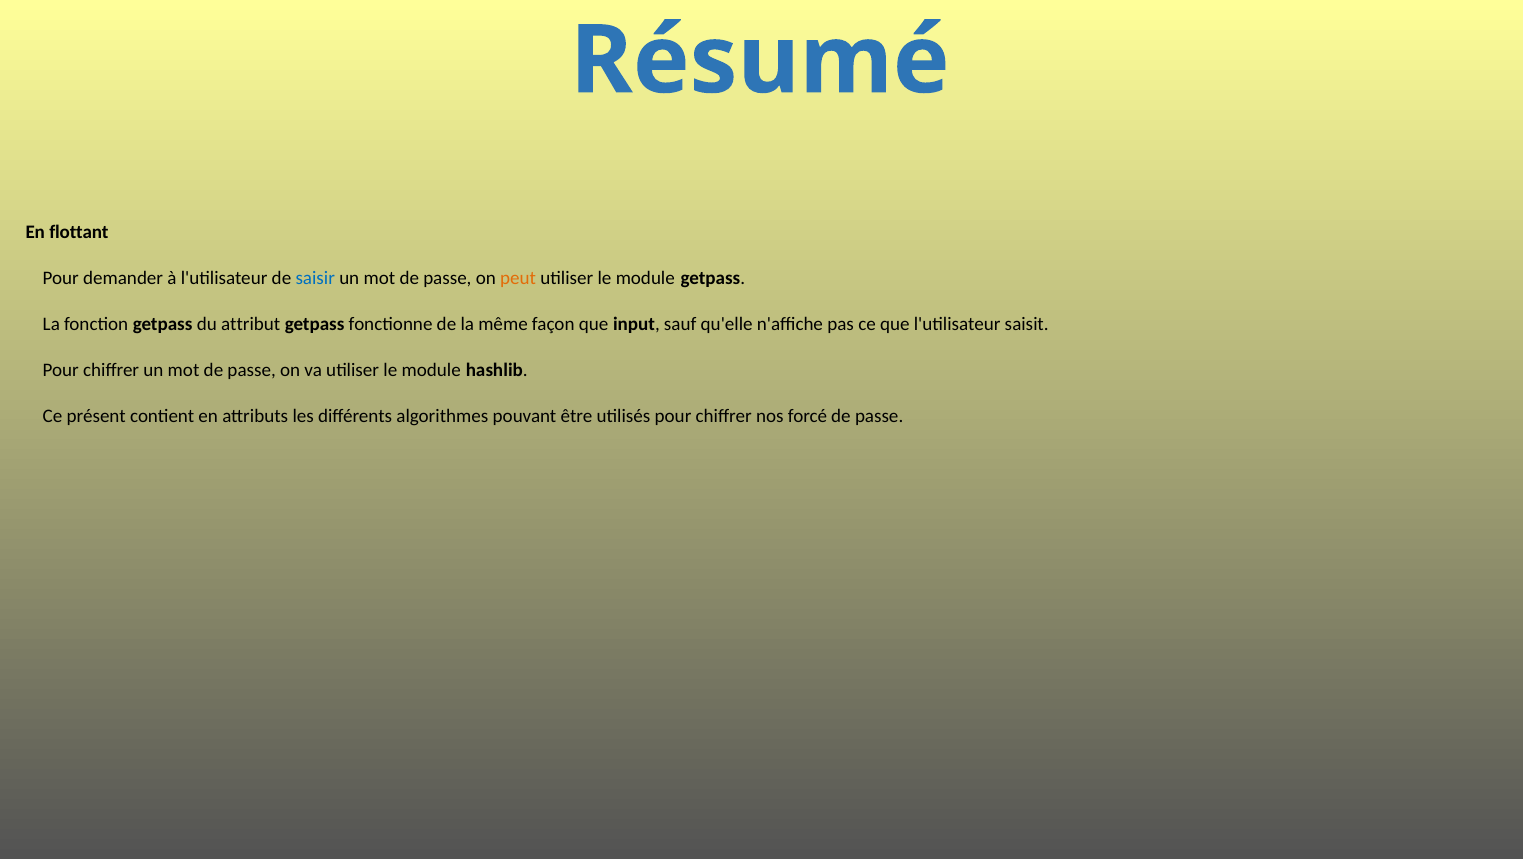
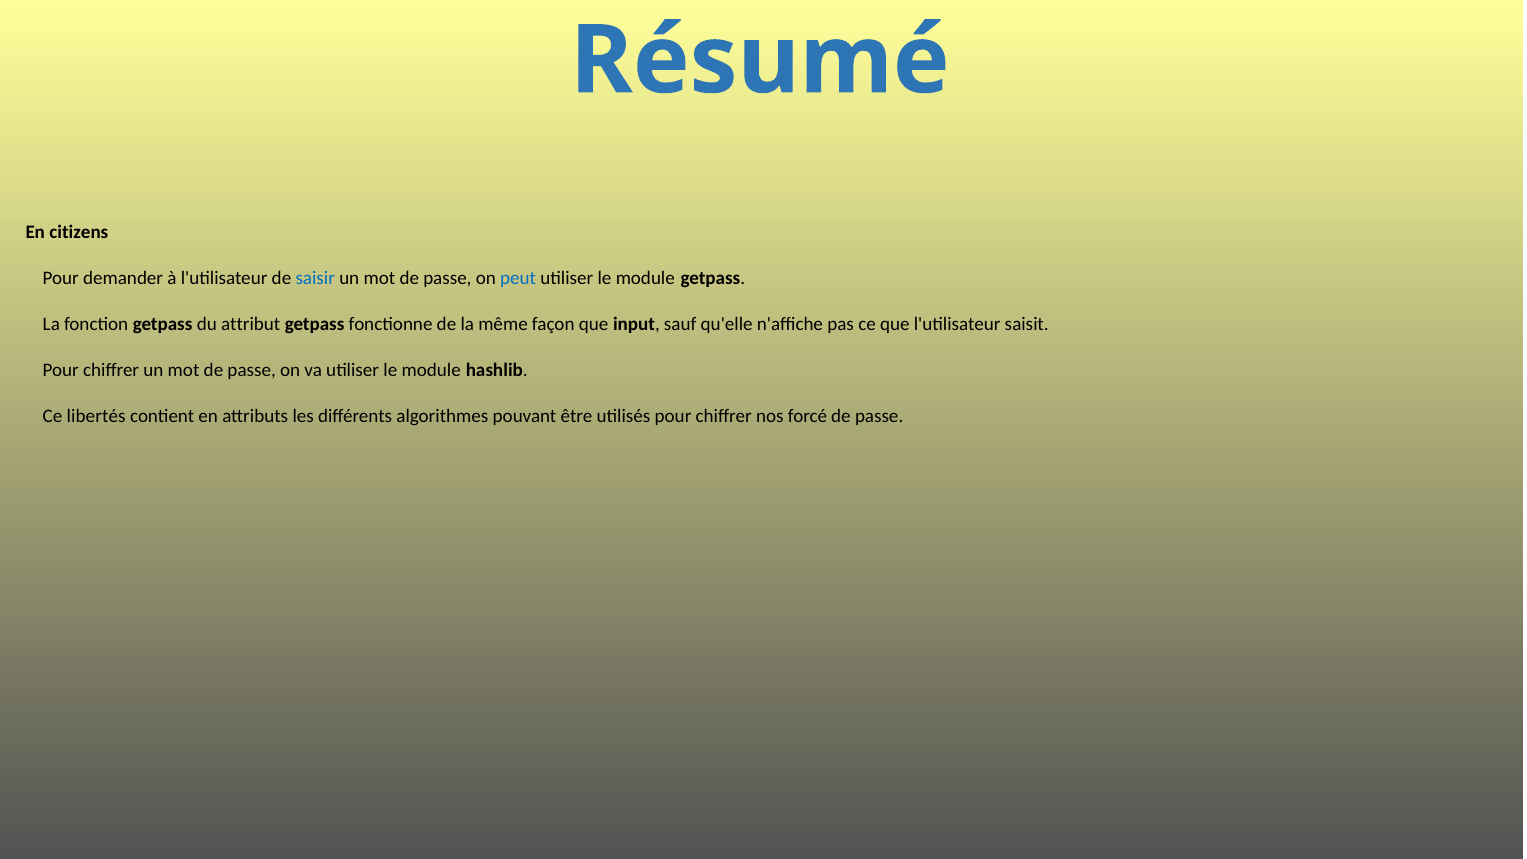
flottant: flottant -> citizens (79, 233)
peut colour: orange -> blue (518, 278)
présent: présent -> libertés (96, 416)
